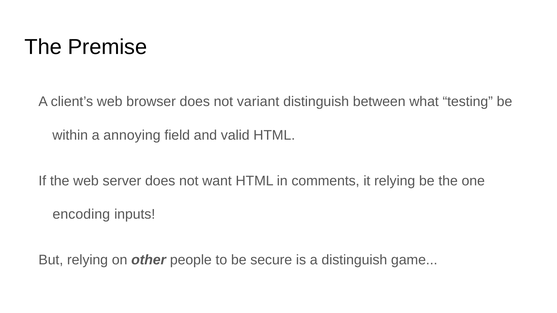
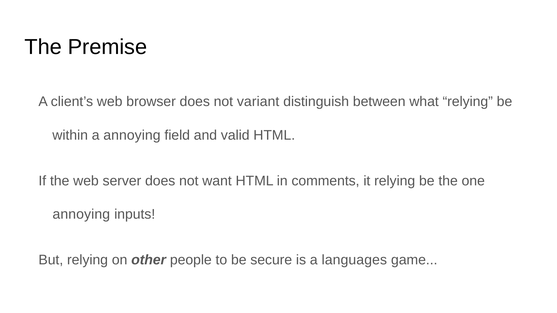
what testing: testing -> relying (468, 102)
encoding: encoding -> annoying (81, 214)
a distinguish: distinguish -> languages (354, 260)
